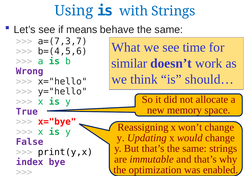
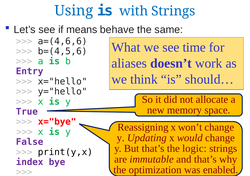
a=(7,3,7: a=(7,3,7 -> a=(4,6,6 (63, 41)
similar: similar -> aliases (129, 63)
Wrong: Wrong -> Entry (30, 71)
that’s the same: same -> logic (194, 149)
